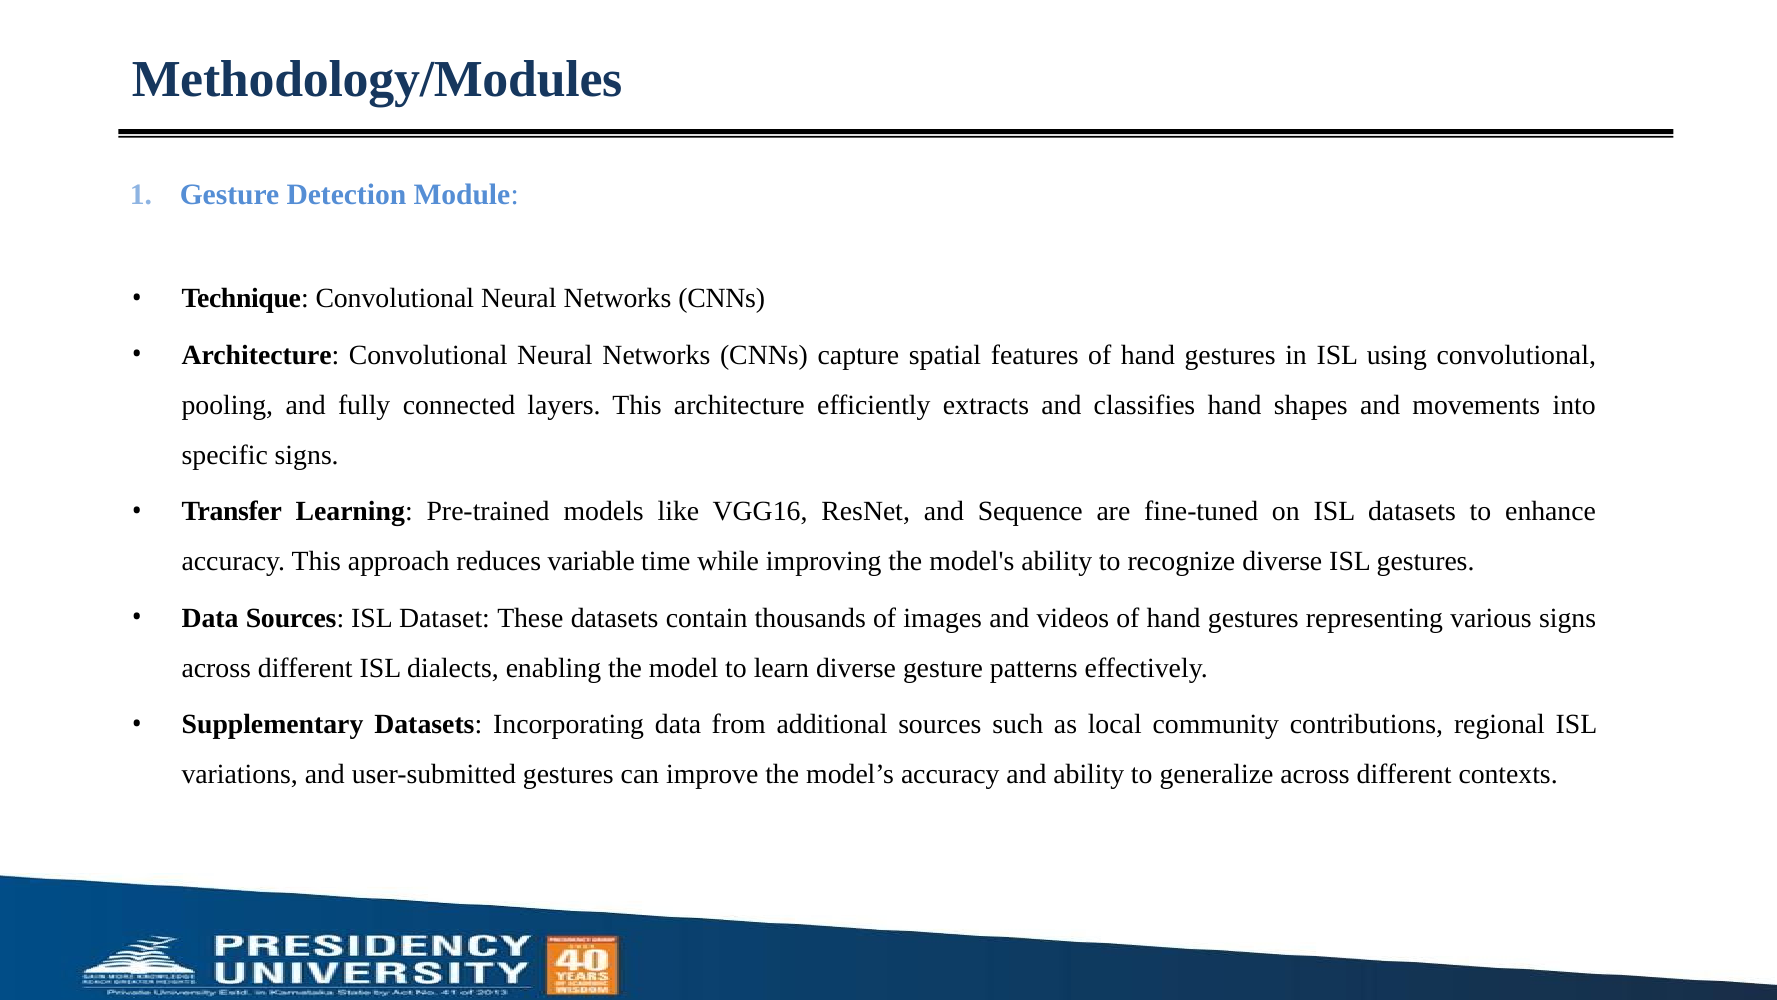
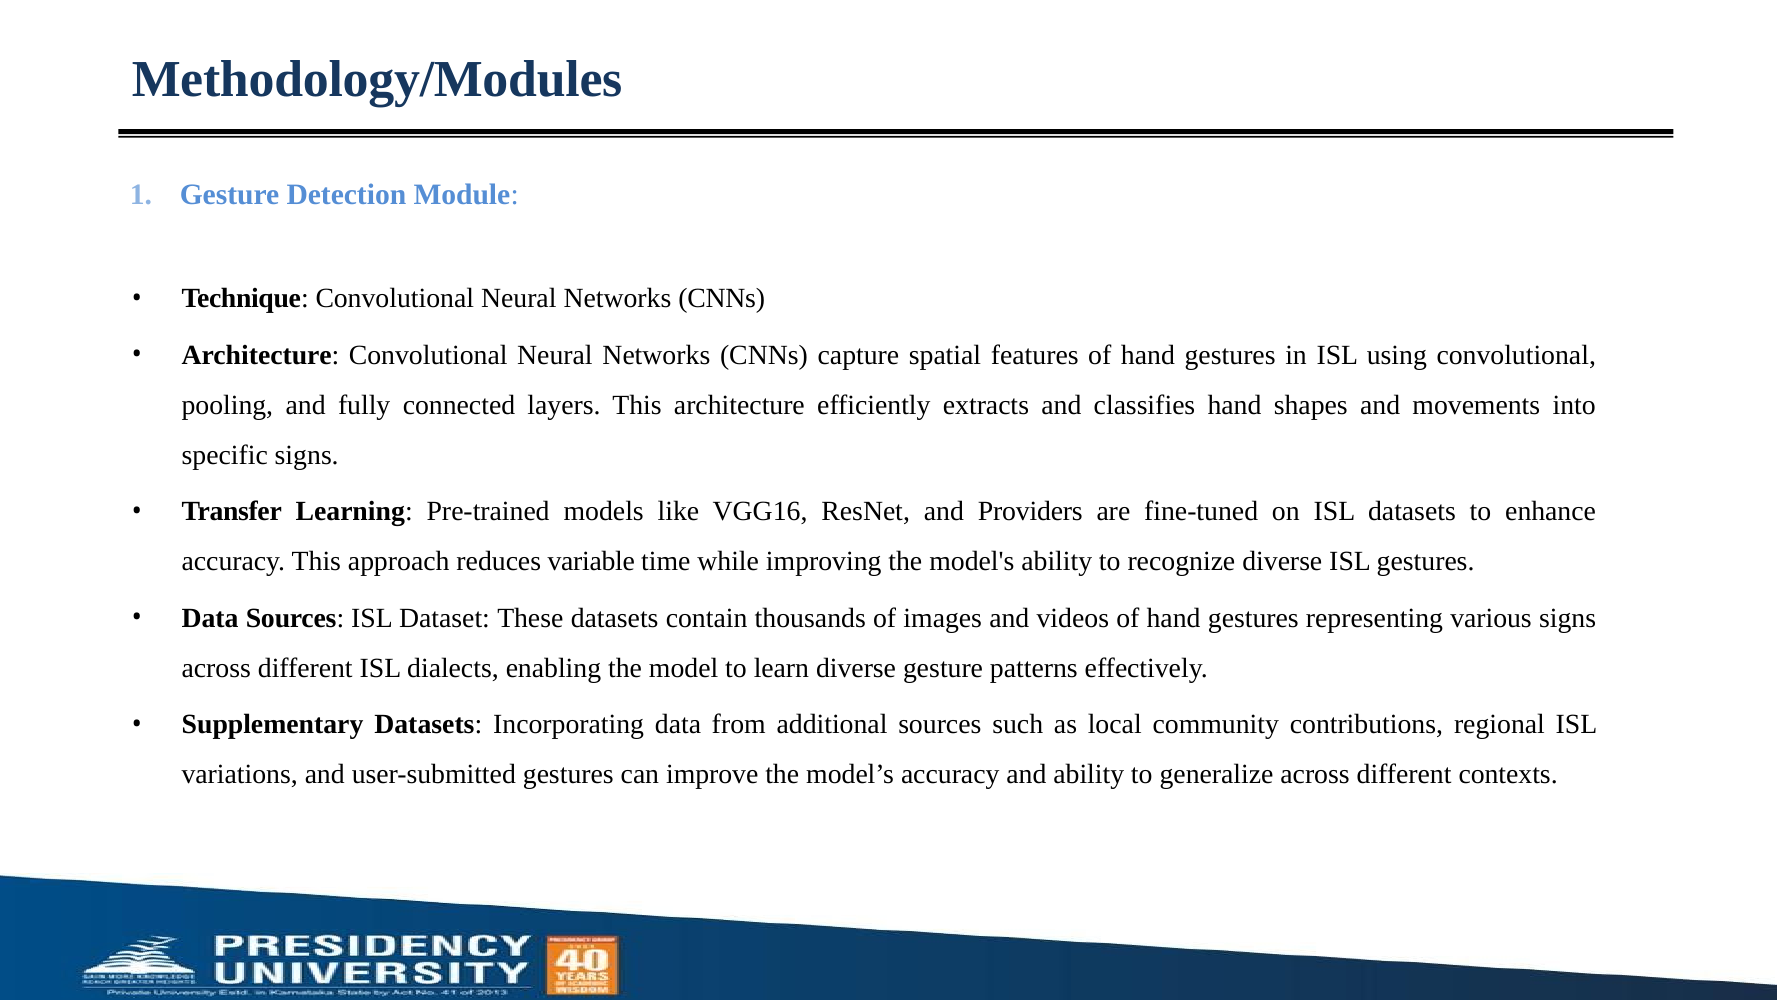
Sequence: Sequence -> Providers (1030, 511)
